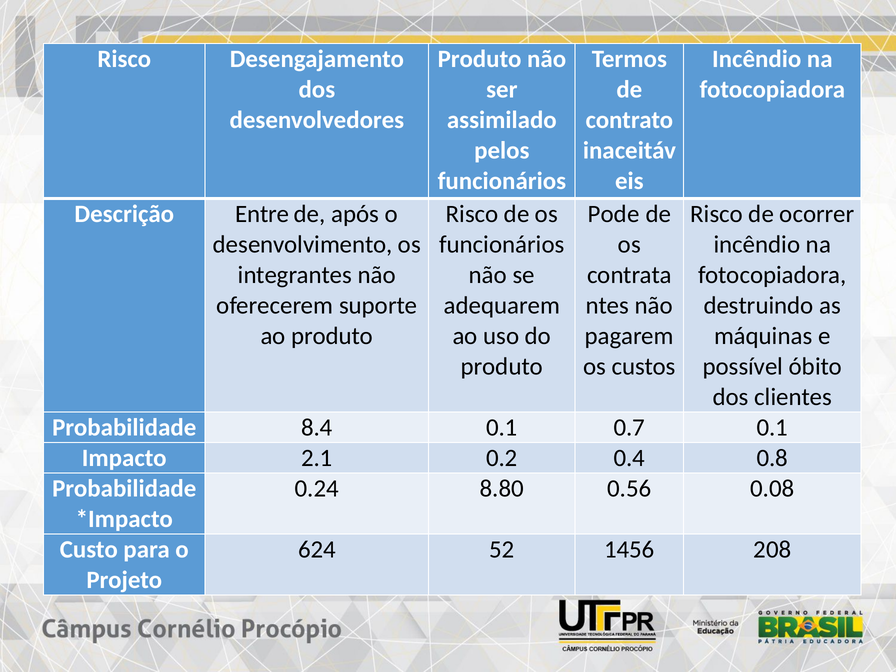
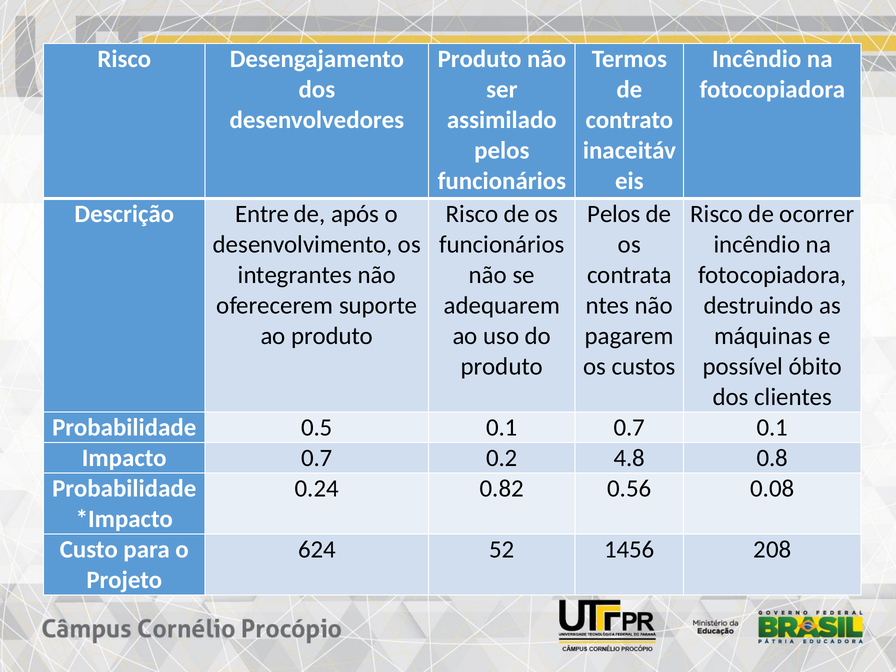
Pode: Pode -> Pelos (614, 214)
8.4: 8.4 -> 0.5 (317, 427)
Impacto 2.1: 2.1 -> 0.7 (317, 458)
0.4: 0.4 -> 4.8 (629, 458)
8.80: 8.80 -> 0.82 (502, 488)
